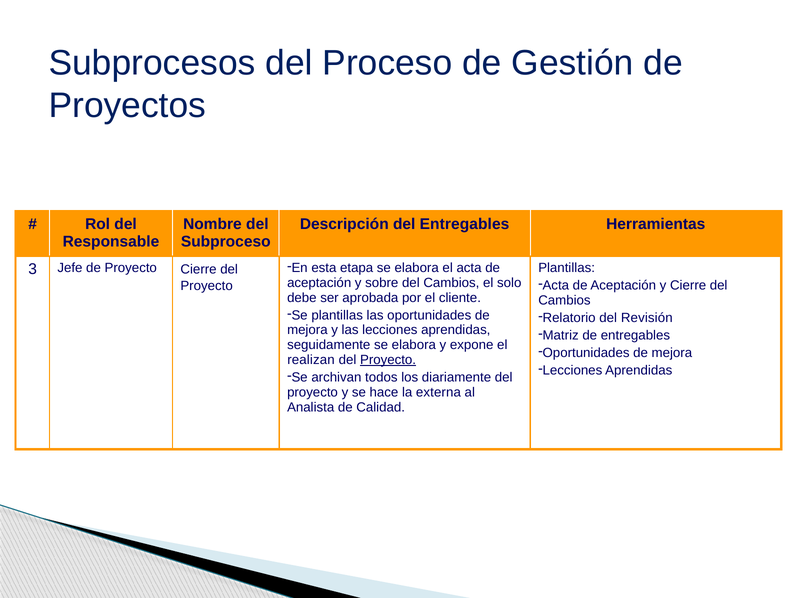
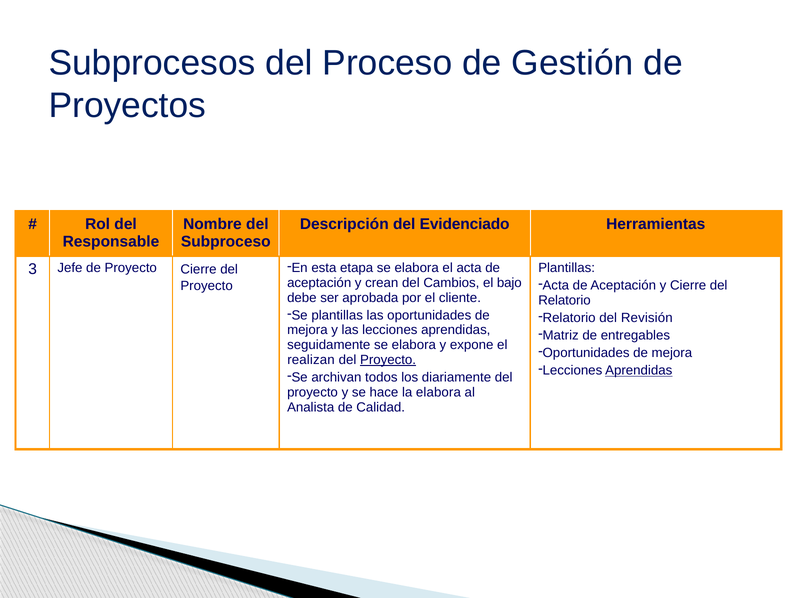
del Entregables: Entregables -> Evidenciado (465, 224)
sobre: sobre -> crean (382, 283)
solo: solo -> bajo (509, 283)
Cambios: Cambios -> Relatorio (564, 300)
Aprendidas underline: none -> present (639, 370)
la externa: externa -> elabora (438, 392)
